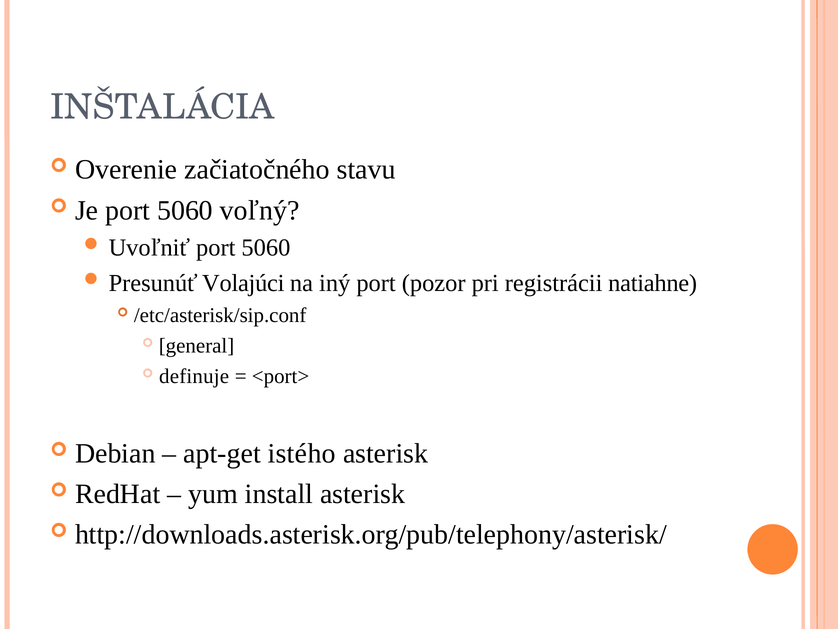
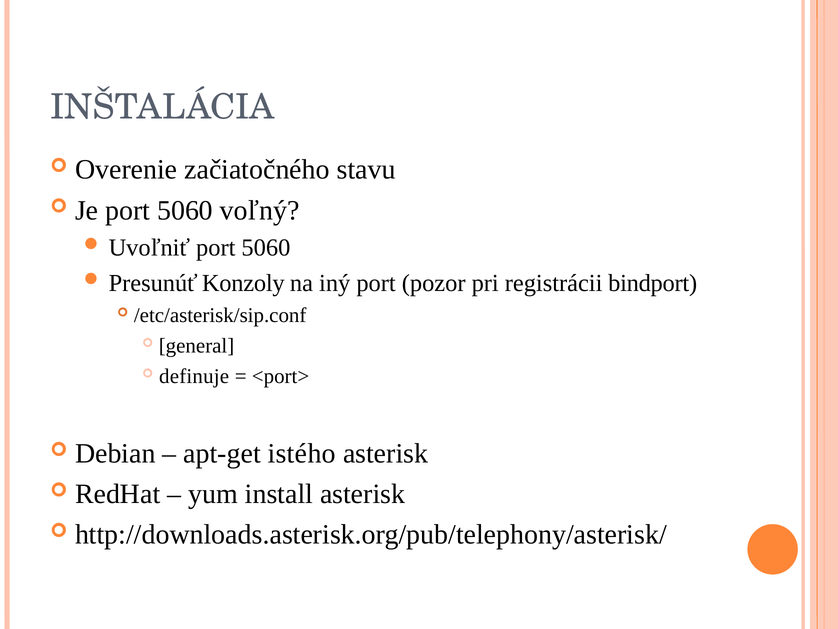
Volajúci: Volajúci -> Konzoly (243, 283)
natiahne: natiahne -> bindport (653, 283)
